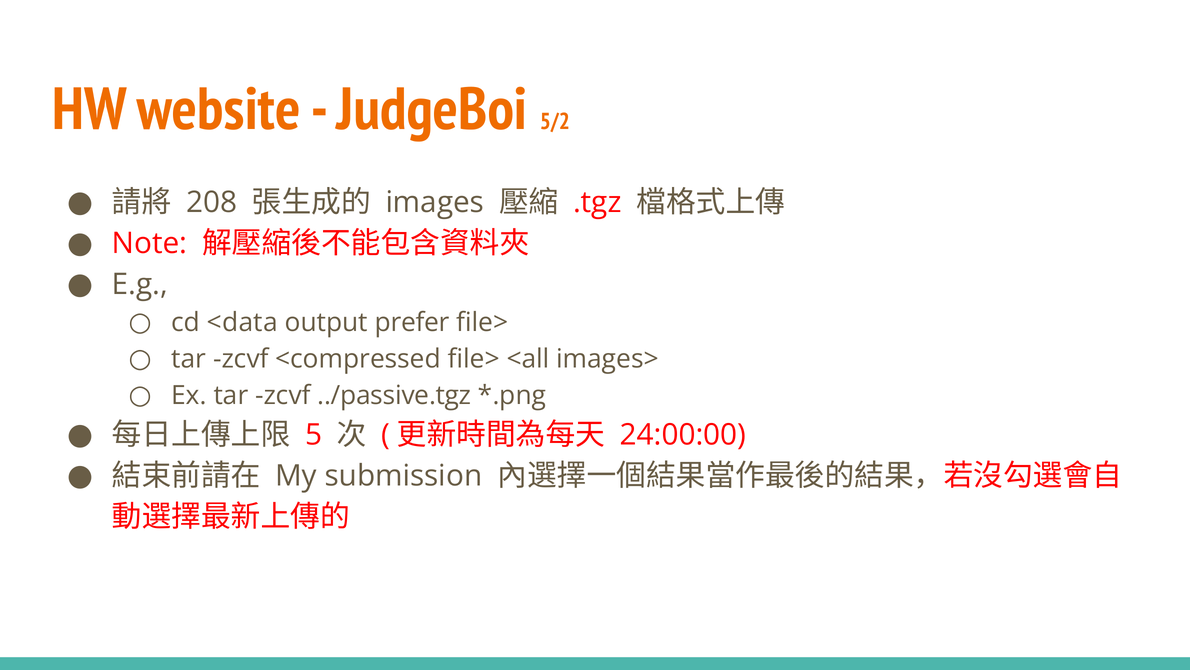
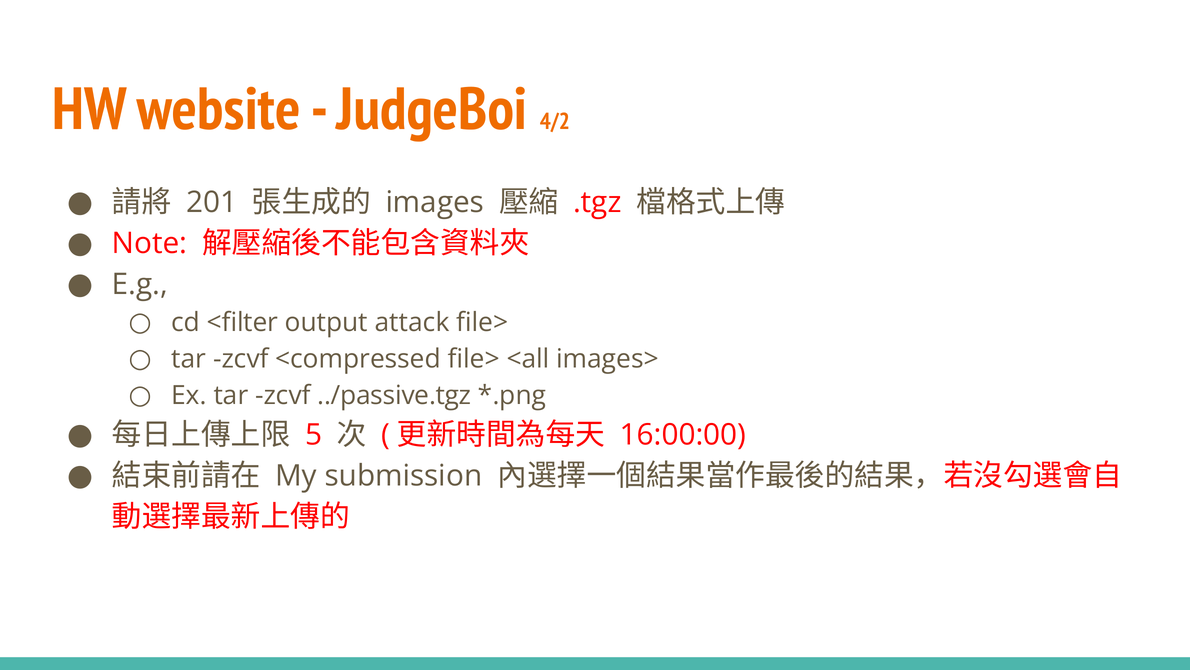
5/2: 5/2 -> 4/2 (555, 122)
208: 208 -> 201 (212, 202)
<data: <data -> <filter (243, 322)
prefer: prefer -> attack (412, 322)
24:00:00: 24:00:00 -> 16:00:00 (683, 434)
